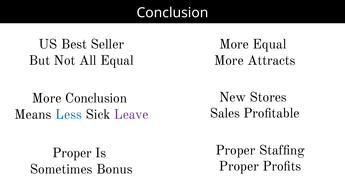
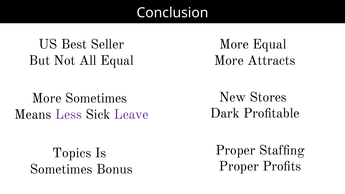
More Conclusion: Conclusion -> Sometimes (96, 98)
Sales: Sales -> Dark (225, 113)
Less colour: blue -> purple (69, 114)
Proper: Proper -> Topics (72, 153)
